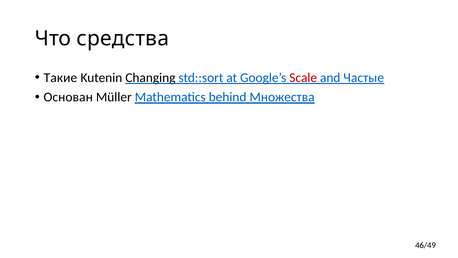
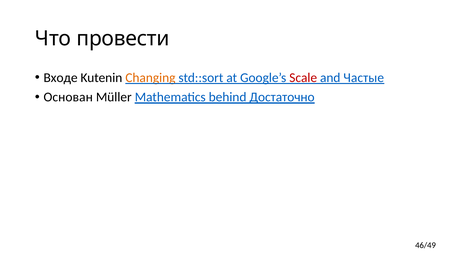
средства: средства -> провести (123, 38)
Такие: Такие -> Входе (61, 78)
Changing colour: black -> orange (150, 78)
Множества: Множества -> Достаточно (282, 97)
